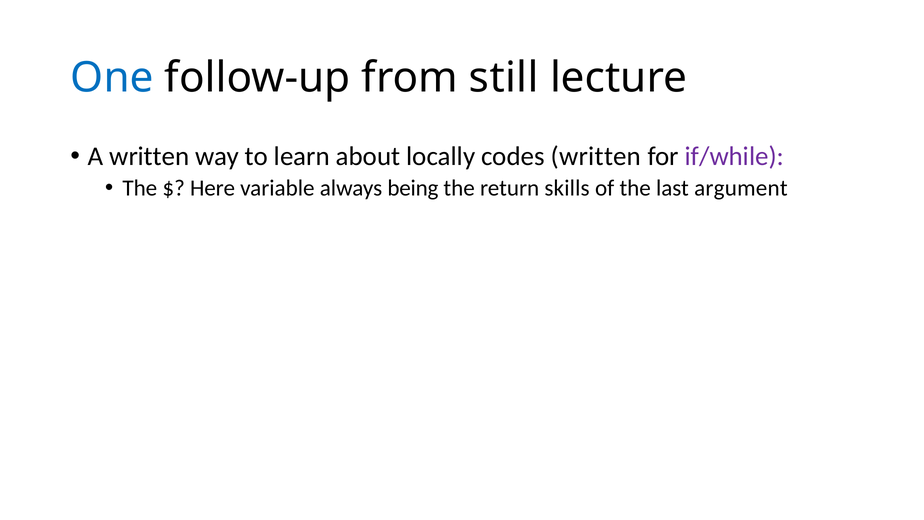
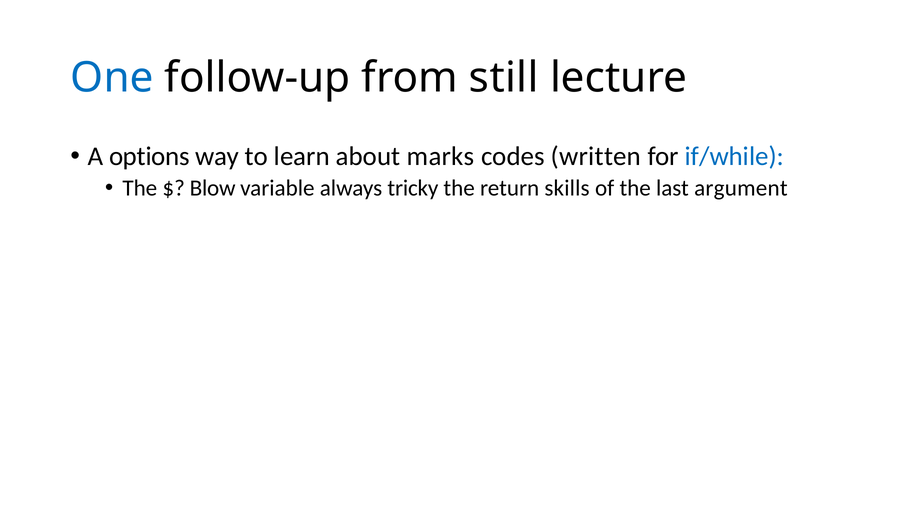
A written: written -> options (149, 156)
locally: locally -> marks (441, 156)
if/while colour: purple -> blue (734, 156)
Here: Here -> Blow (213, 188)
being: being -> tricky (413, 188)
